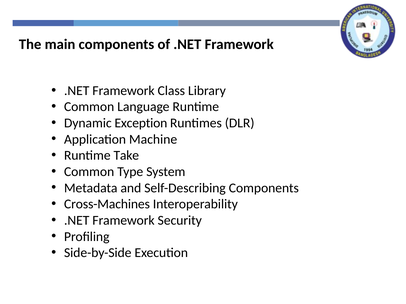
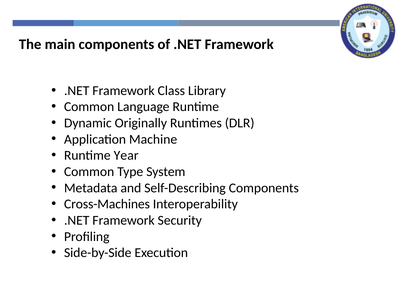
Exception: Exception -> Originally (141, 123)
Take: Take -> Year (126, 156)
